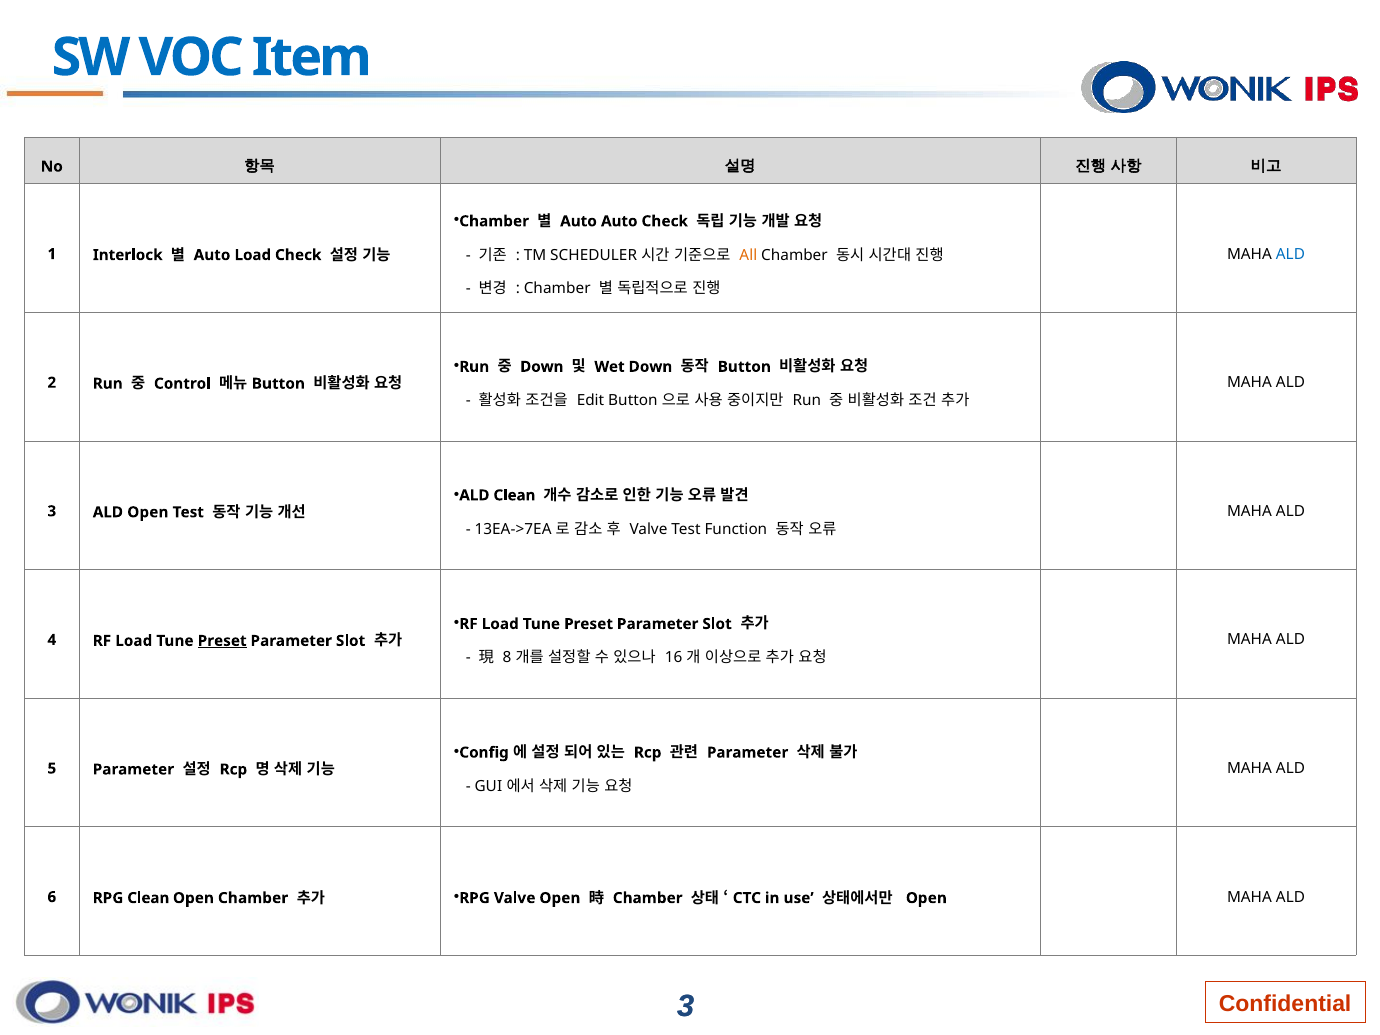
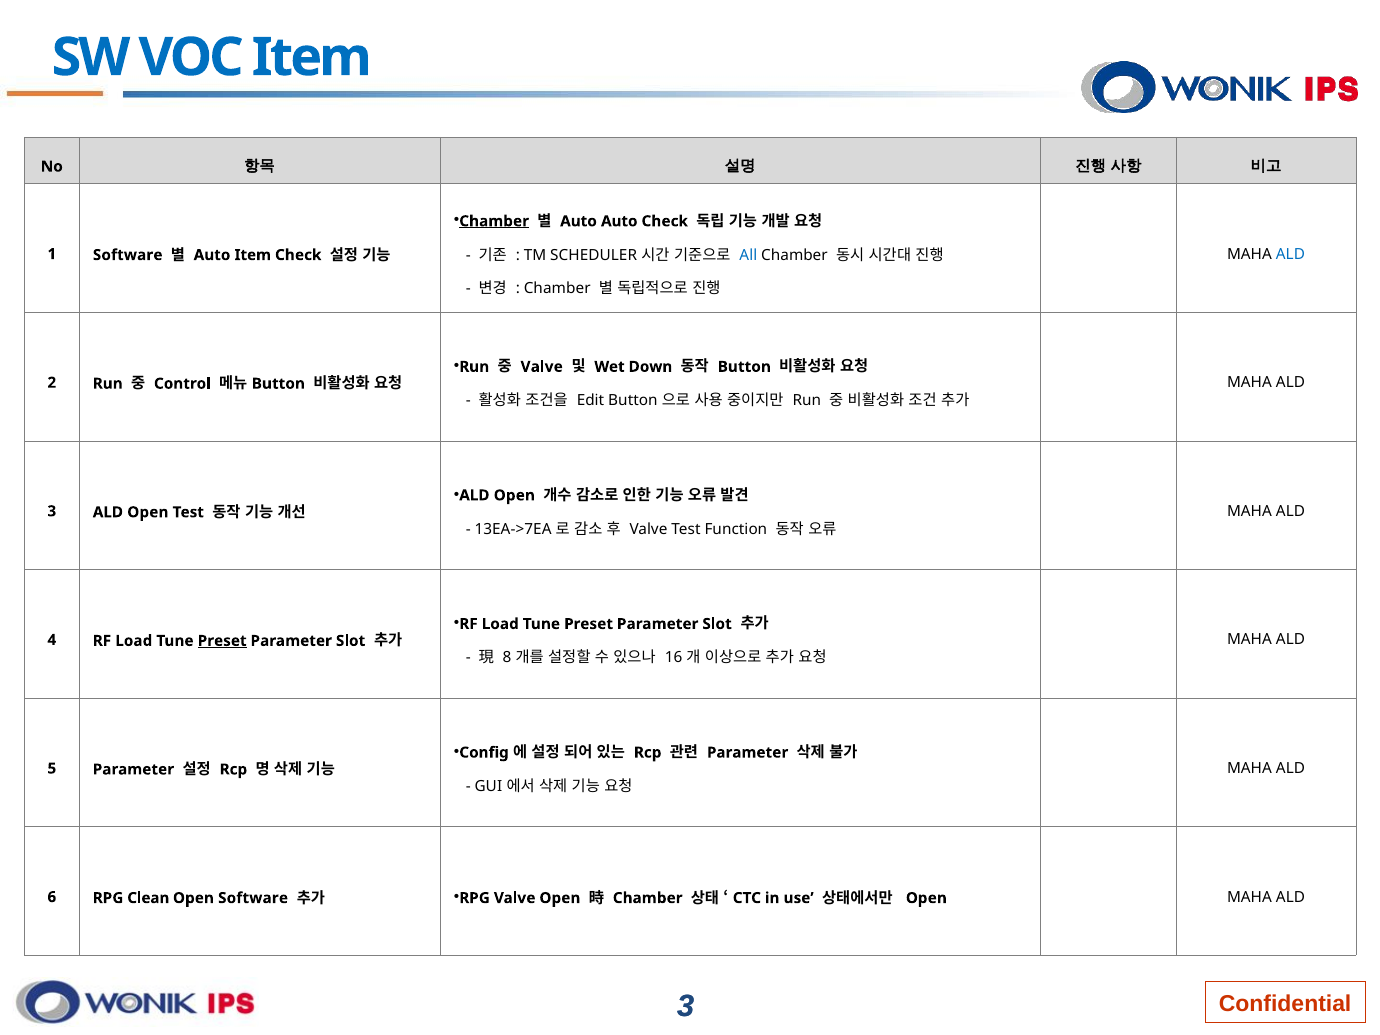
Chamber underline: none -> present (494, 221)
All colour: orange -> blue (748, 255)
1 Interlock: Interlock -> Software (128, 255)
Auto Load: Load -> Item (253, 255)
Down: Down -> Valve (542, 367)
Clean: Clean -> Open (514, 495)
Open Chamber: Chamber -> Software (253, 898)
